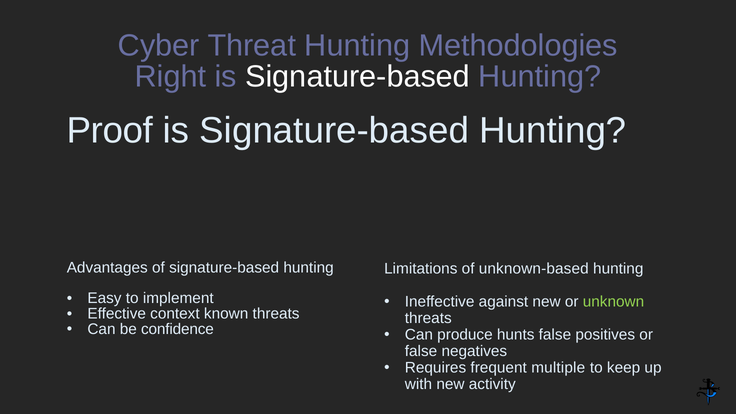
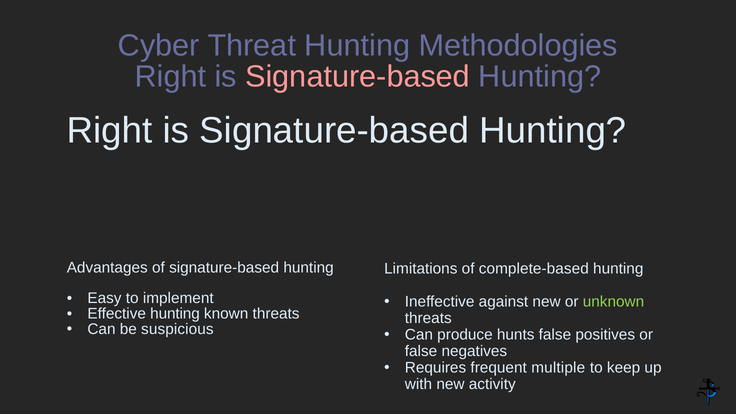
Signature-based colour: white -> pink (358, 77)
Proof: Proof -> Right (110, 130)
unknown-based: unknown-based -> complete-based (534, 268)
Effective context: context -> hunting (175, 314)
confidence: confidence -> suspicious (177, 329)
